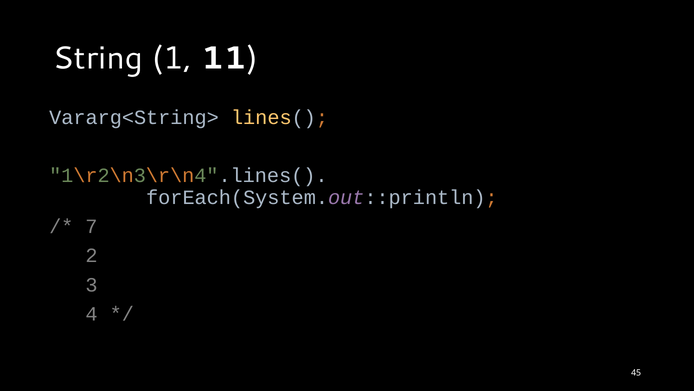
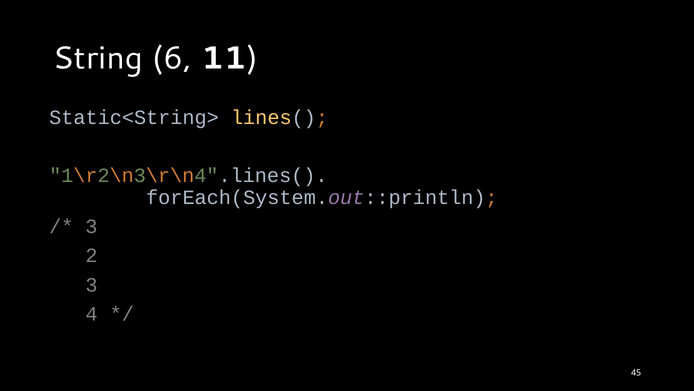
1: 1 -> 6 (172, 58)
Vararg<String>: Vararg<String> -> Static<String> (134, 117)
7: 7 -> 3 (91, 226)
